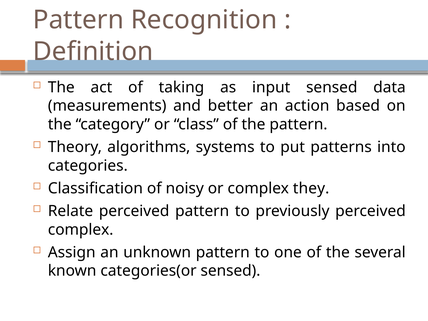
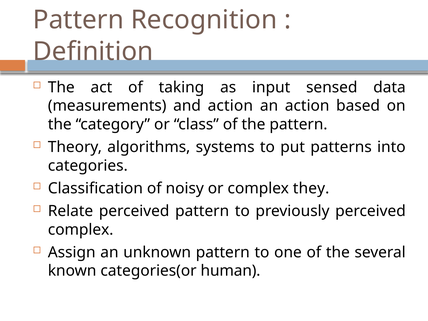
and better: better -> action (230, 106)
categories(or sensed: sensed -> human (231, 271)
